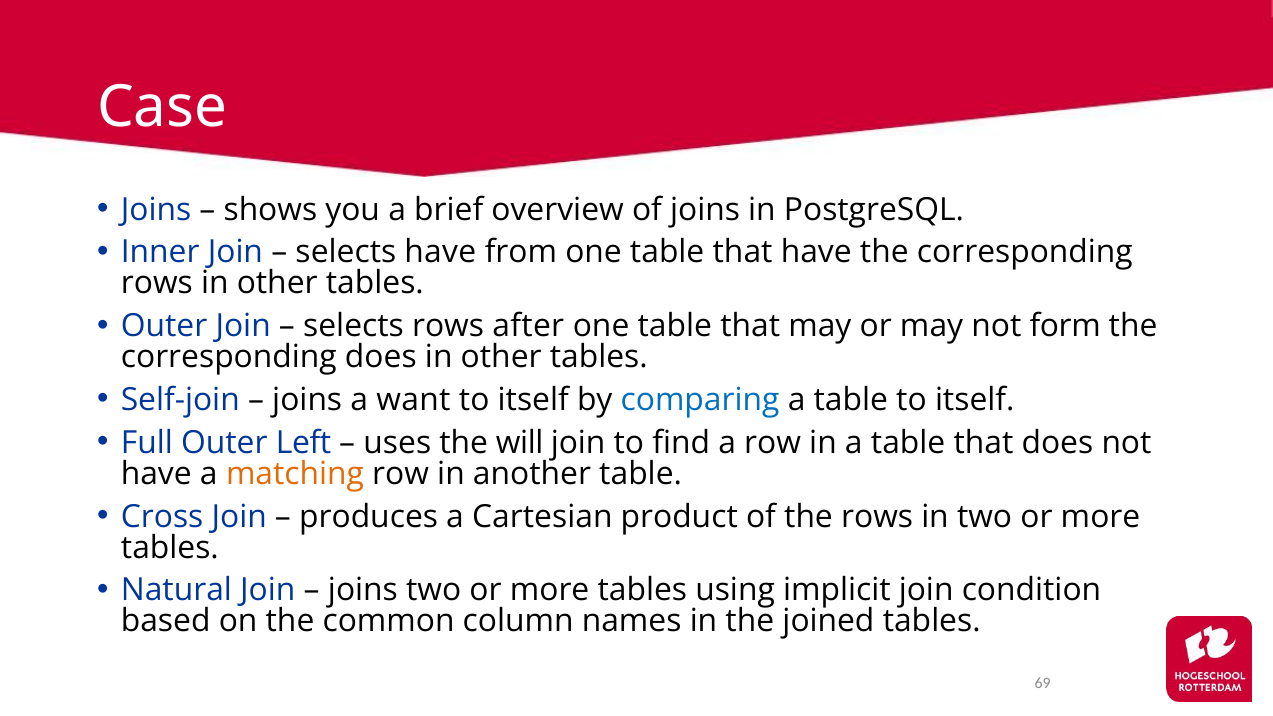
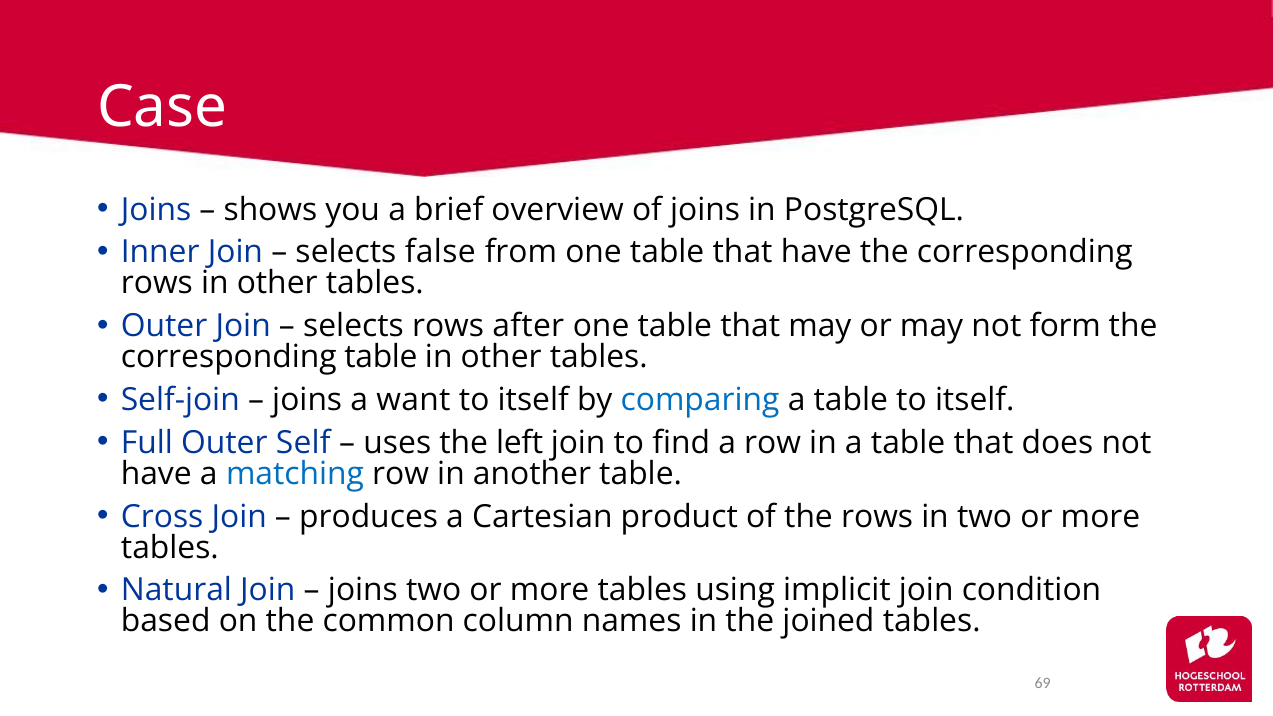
selects have: have -> false (440, 252)
corresponding does: does -> table (381, 357)
Left: Left -> Self (303, 443)
will: will -> left (520, 443)
matching colour: orange -> blue (295, 474)
